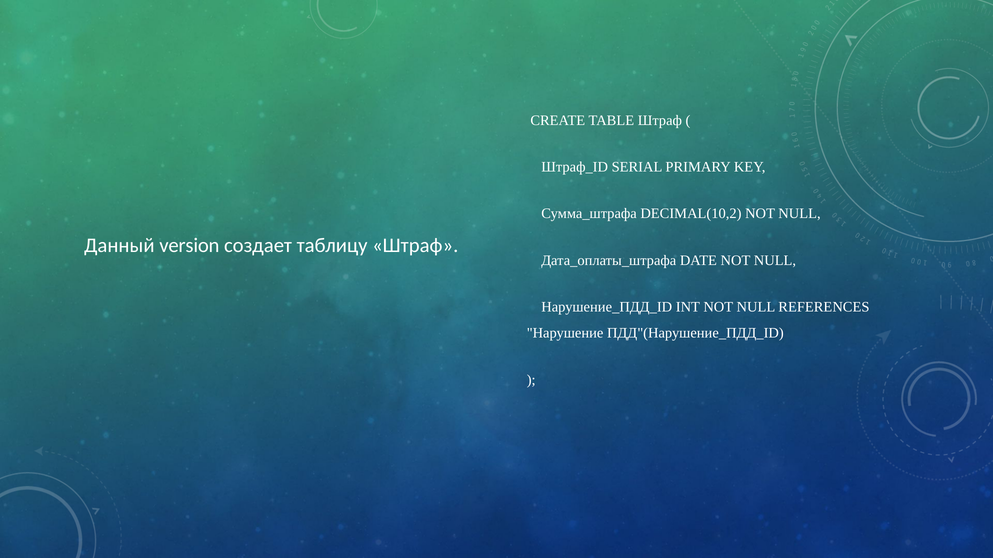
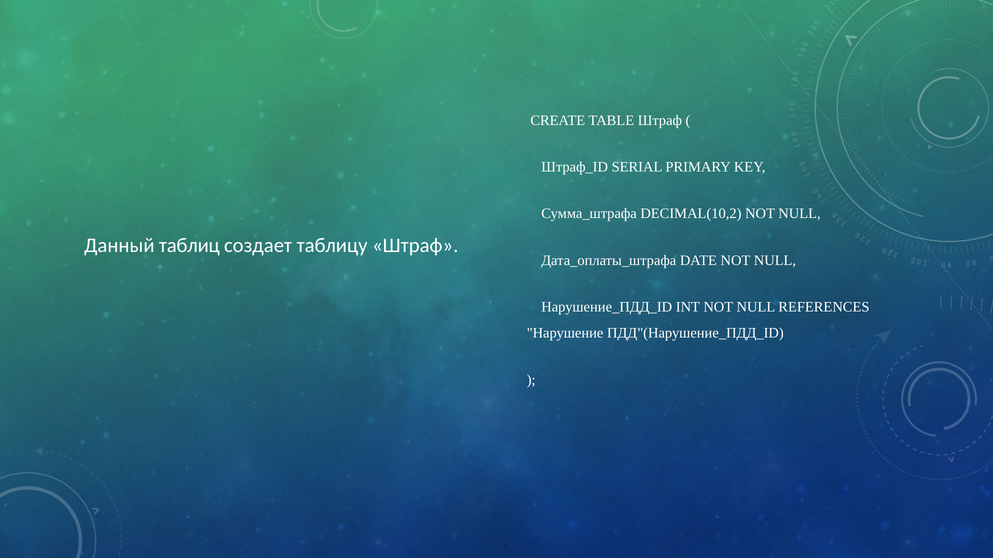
version: version -> таблиц (189, 246)
